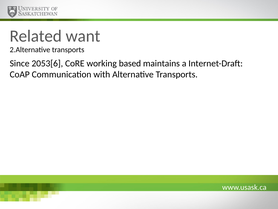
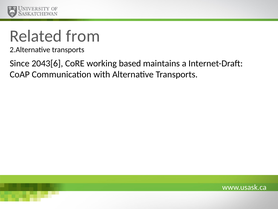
want: want -> from (83, 36)
2053[6: 2053[6 -> 2043[6 (47, 63)
